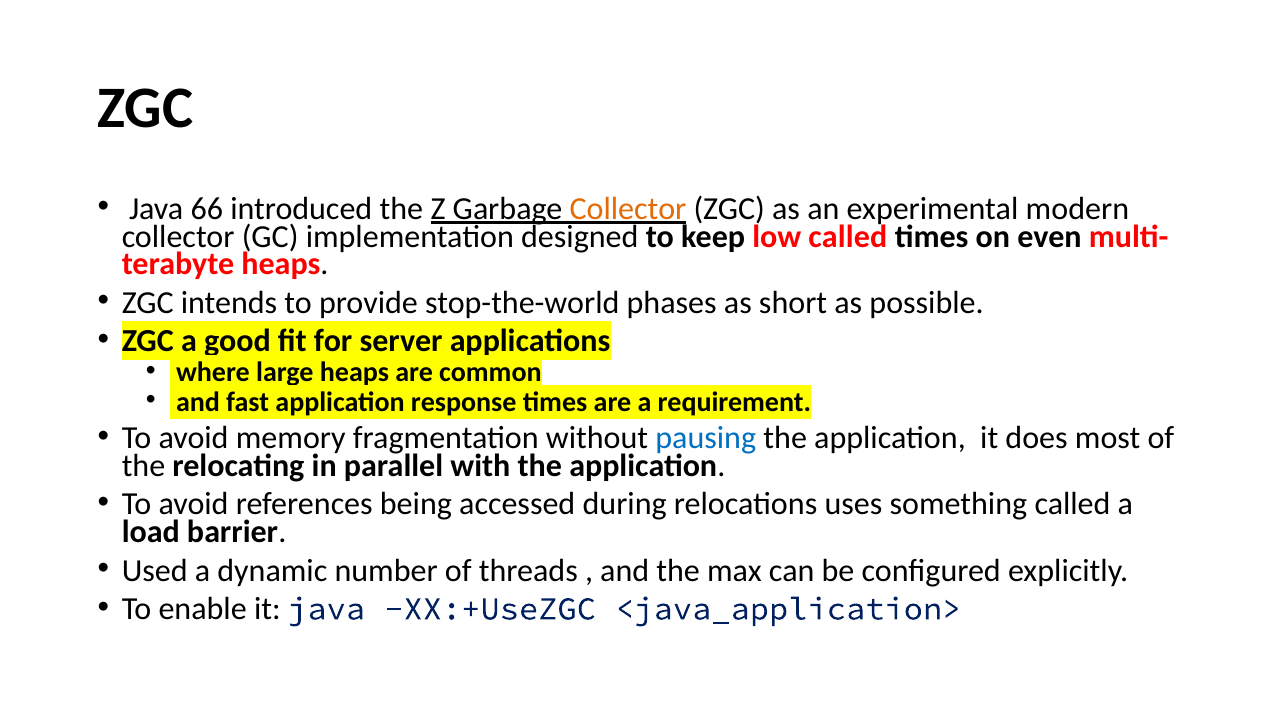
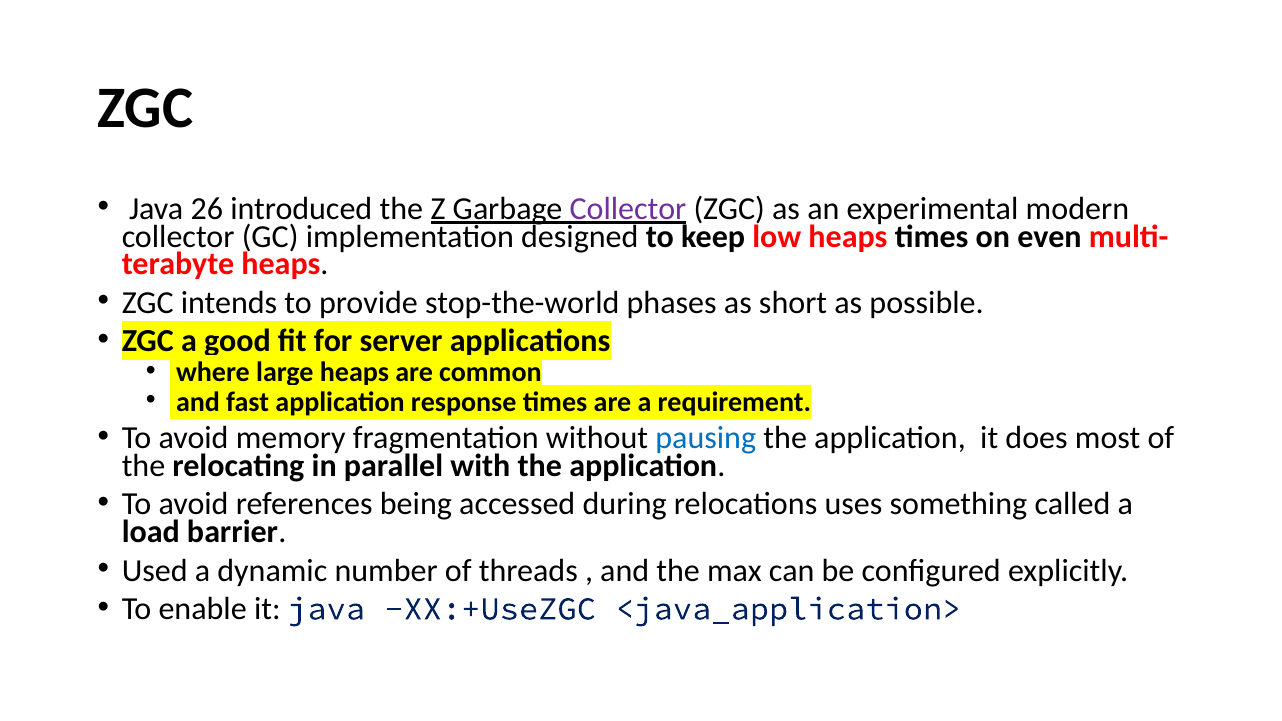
66: 66 -> 26 (207, 209)
Collector colour: orange -> purple (628, 209)
low called: called -> heaps (848, 236)
